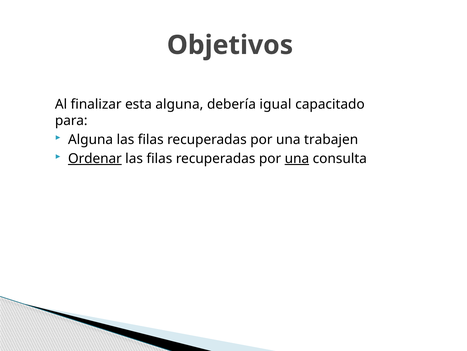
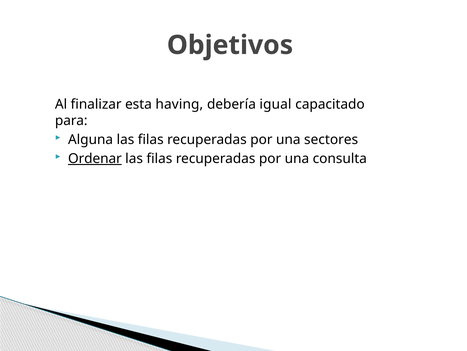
esta alguna: alguna -> having (179, 104)
trabajen: trabajen -> sectores (331, 139)
una underline: present -> none (297, 158)
